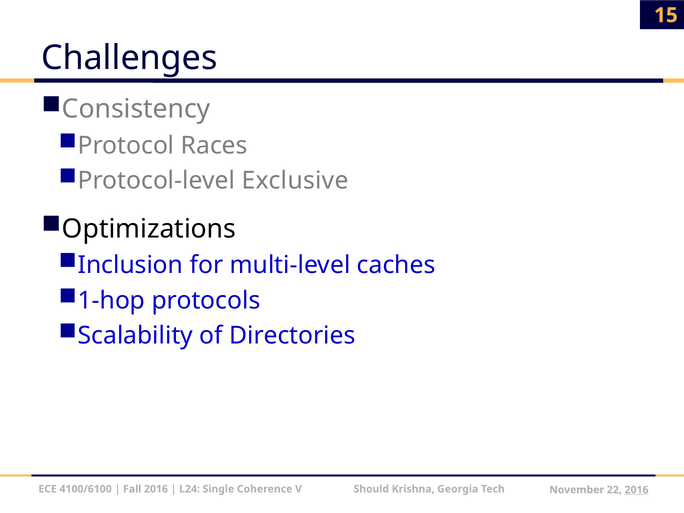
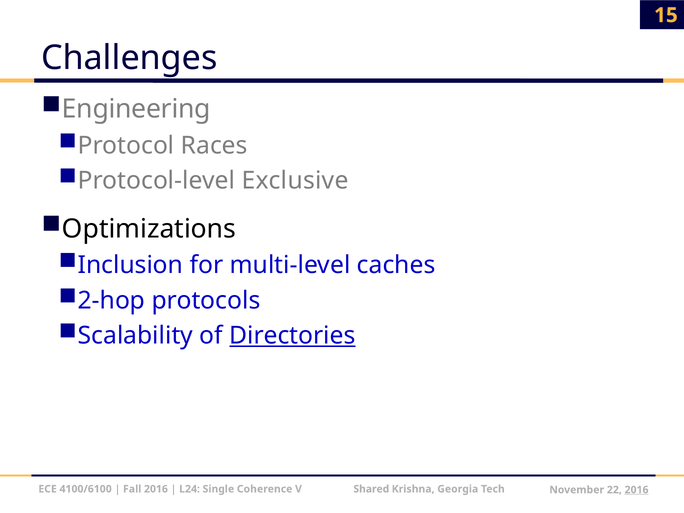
Consistency: Consistency -> Engineering (136, 109)
1-hop: 1-hop -> 2-hop (111, 301)
Directories underline: none -> present (292, 336)
Should: Should -> Shared (371, 489)
